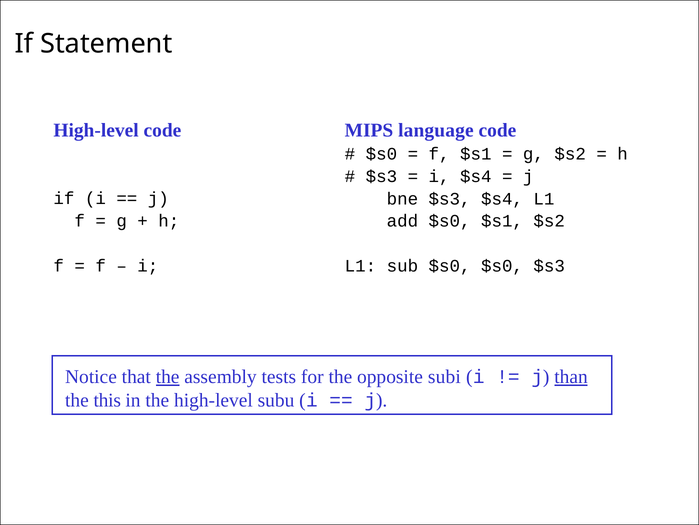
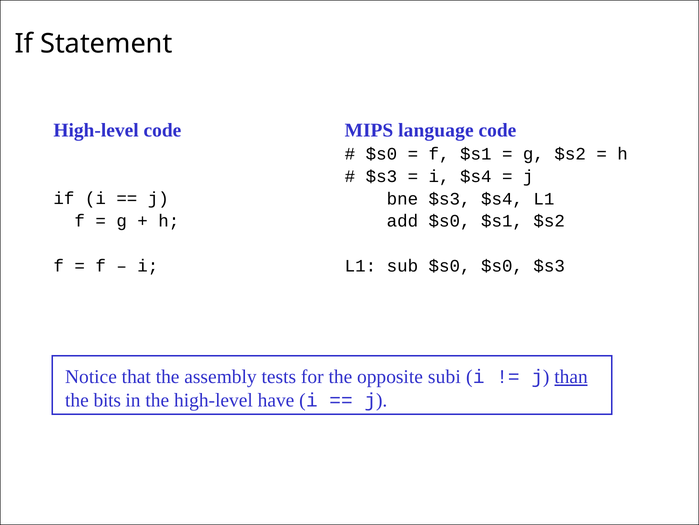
the underline: present -> none (168, 376)
this: this -> bits (107, 400)
subu: subu -> have (276, 400)
